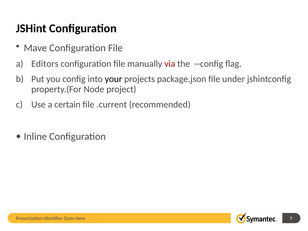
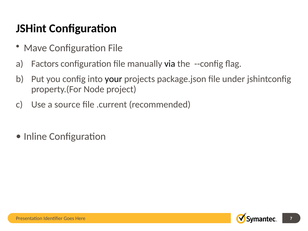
Editors: Editors -> Factors (45, 64)
via colour: red -> black (170, 64)
certain: certain -> source (67, 105)
